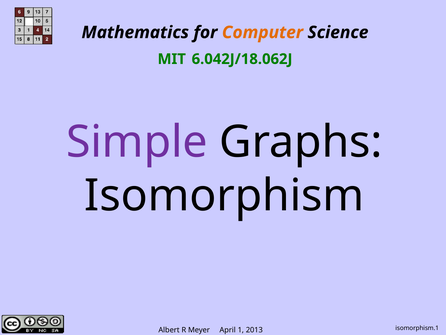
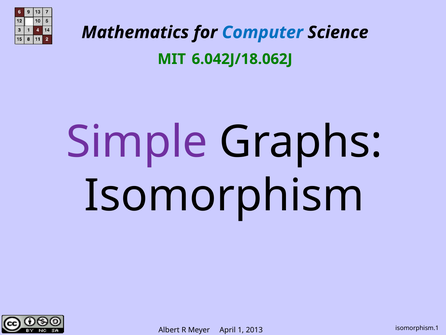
Computer colour: orange -> blue (263, 32)
